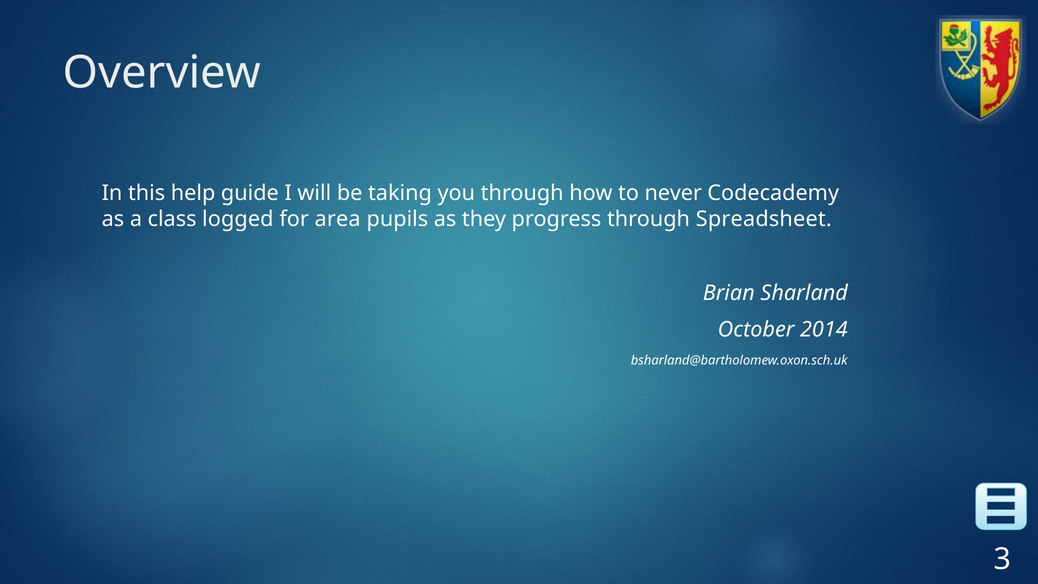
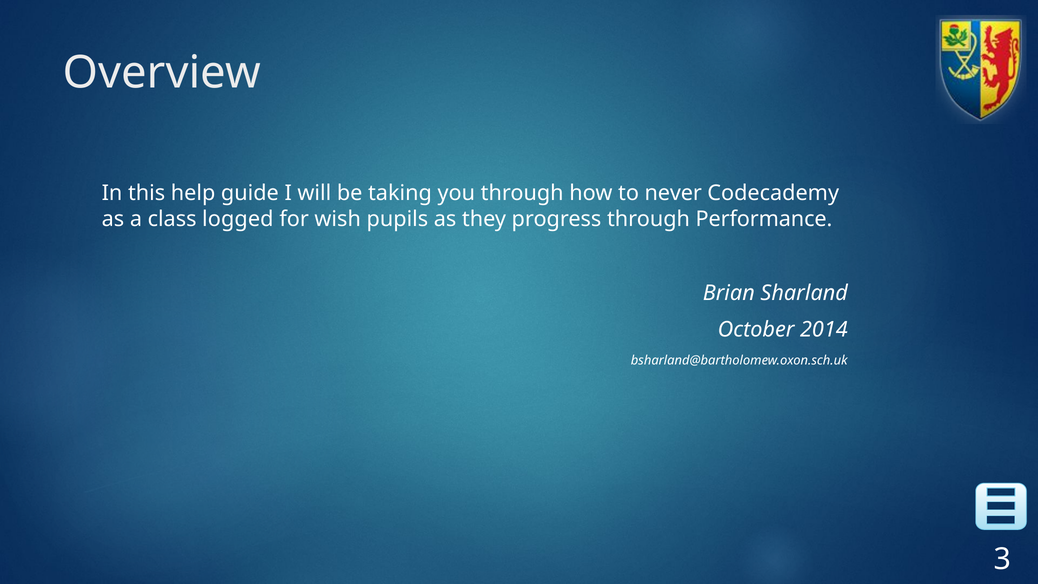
area: area -> wish (338, 219)
Spreadsheet: Spreadsheet -> Performance (764, 219)
